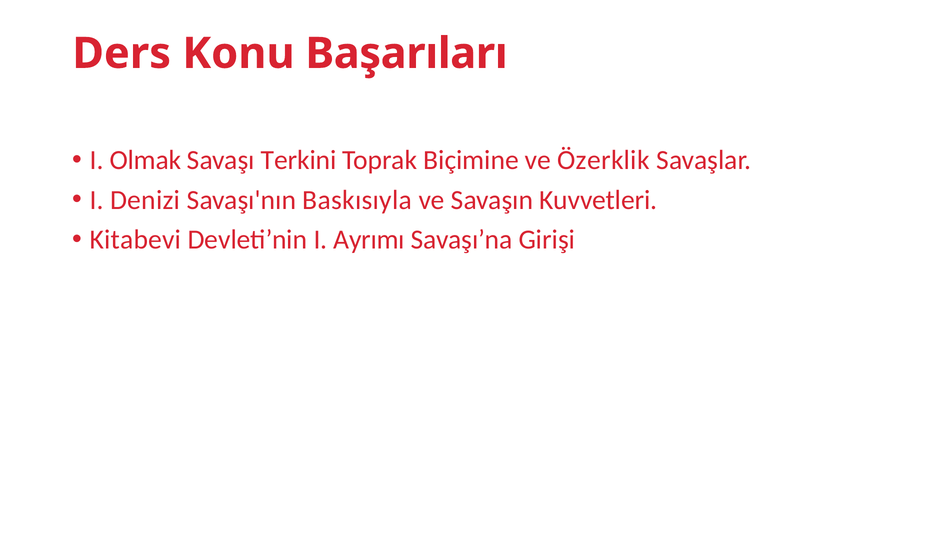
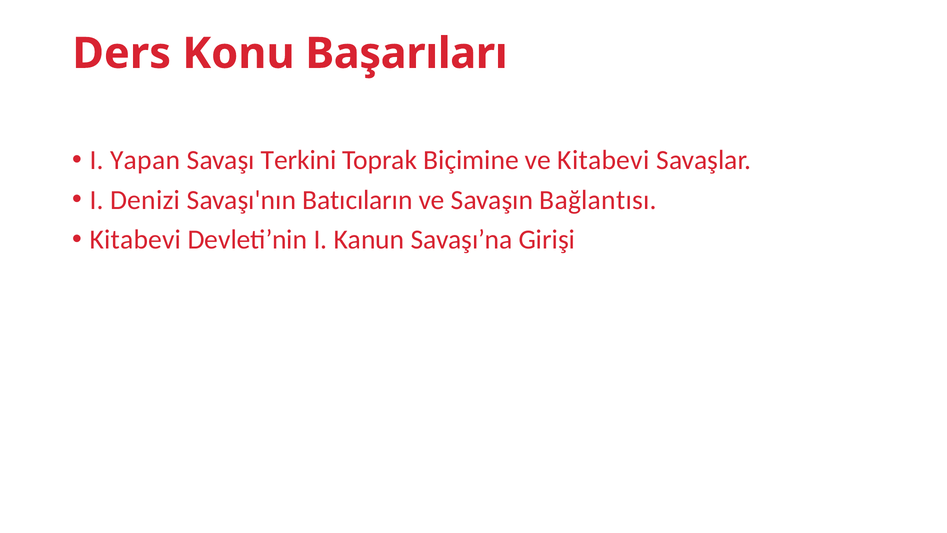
Olmak: Olmak -> Yapan (145, 160)
ve Özerklik: Özerklik -> Kitabevi (604, 160)
Baskısıyla: Baskısıyla -> Batıcıların (357, 200)
Kuvvetleri: Kuvvetleri -> Bağlantısı (598, 200)
Ayrımı: Ayrımı -> Kanun (369, 240)
